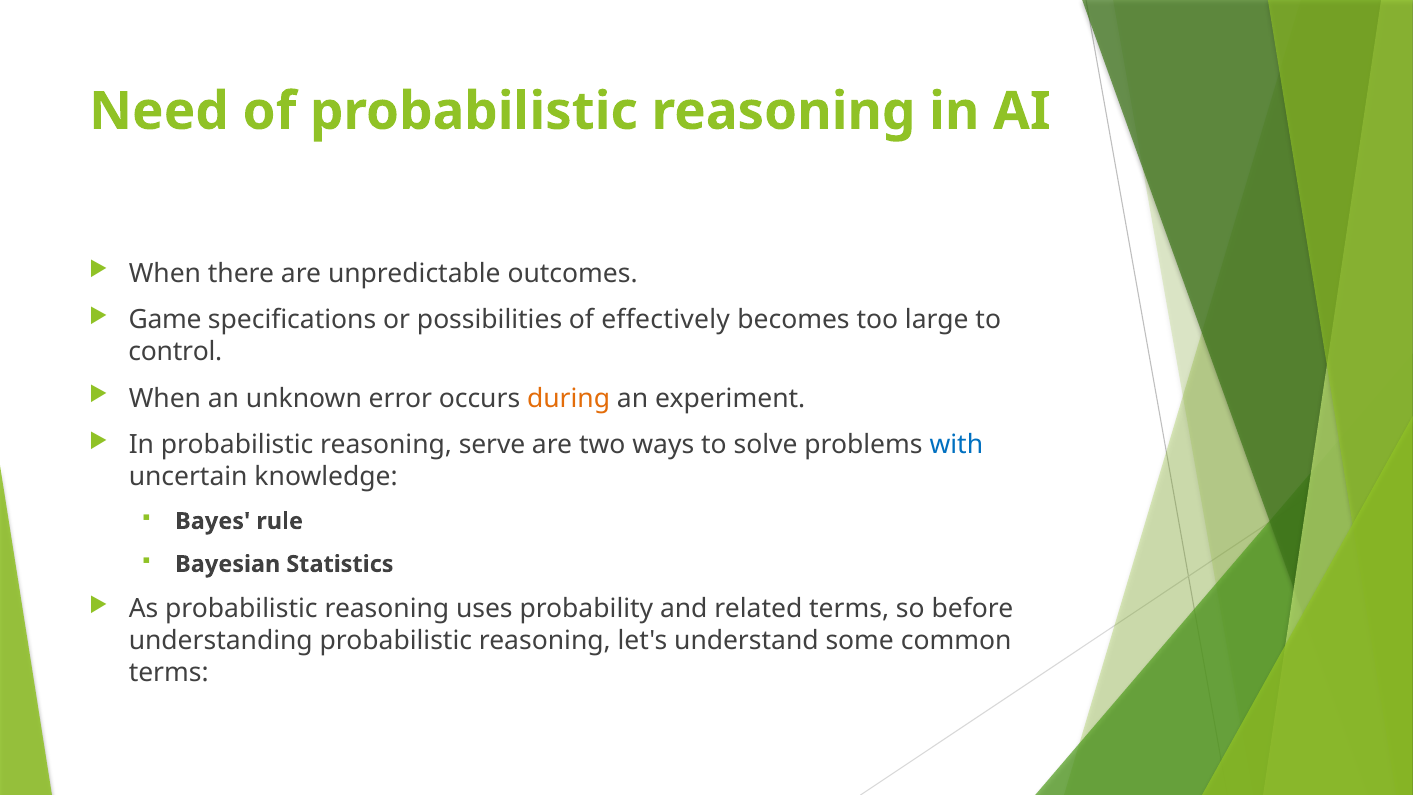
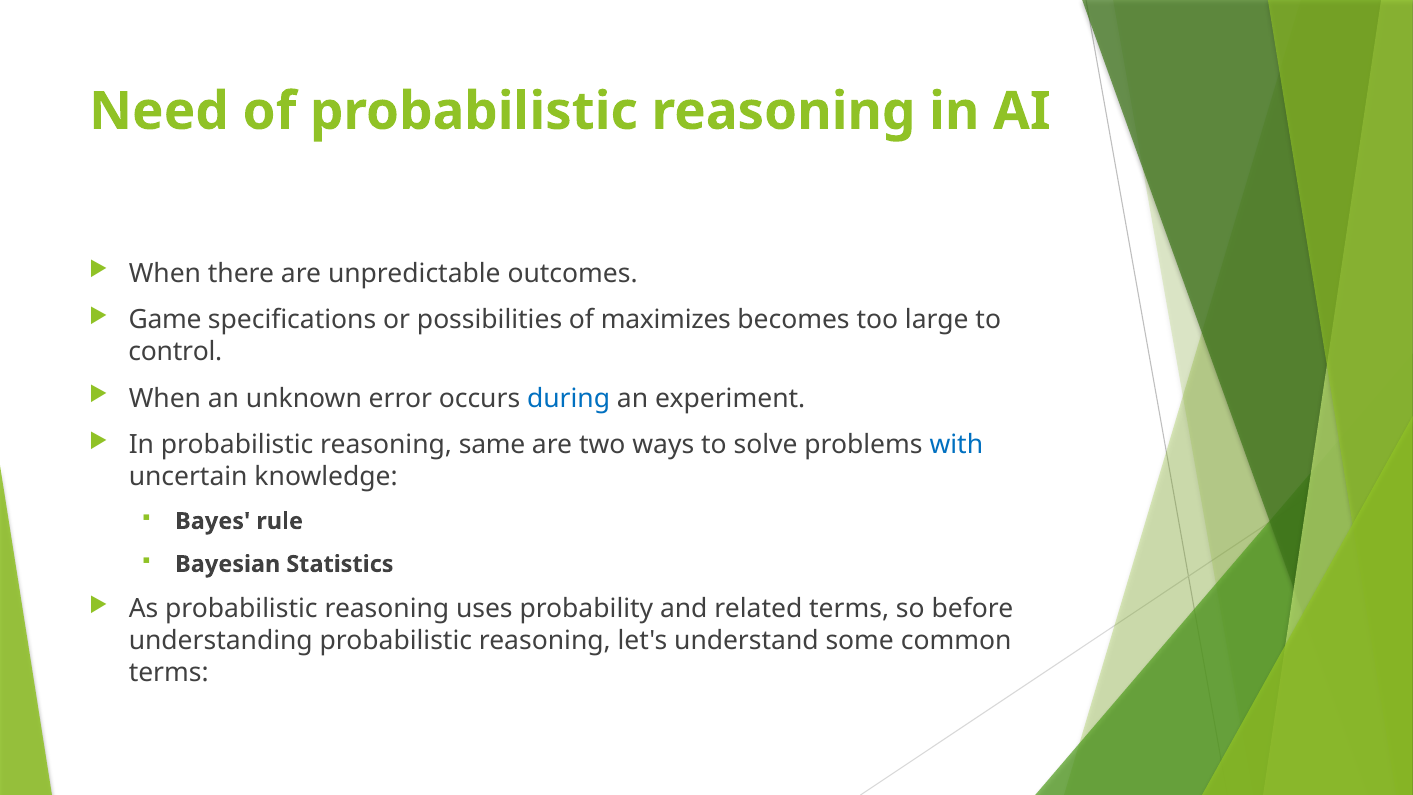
effectively: effectively -> maximizes (666, 320)
during colour: orange -> blue (569, 398)
serve: serve -> same (492, 445)
